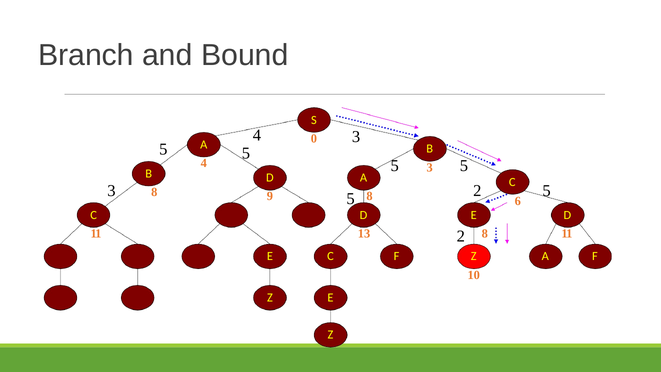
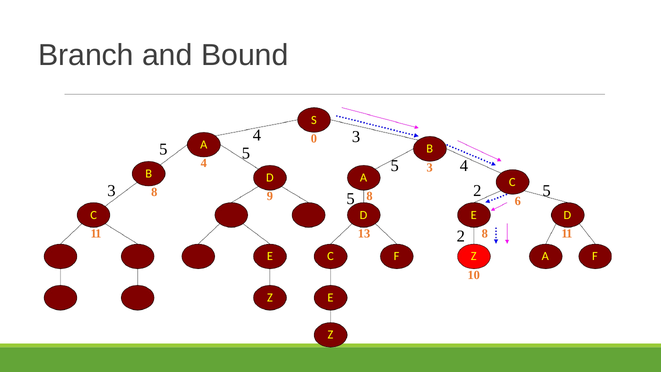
5: 5 -> 4 (464, 166)
